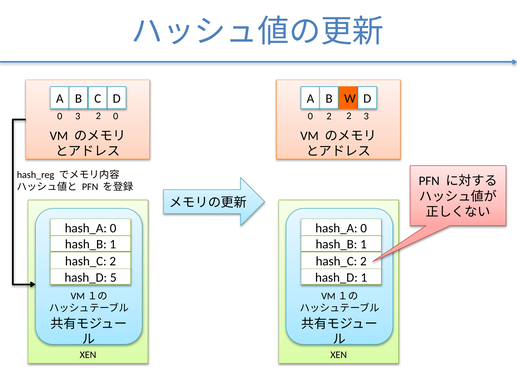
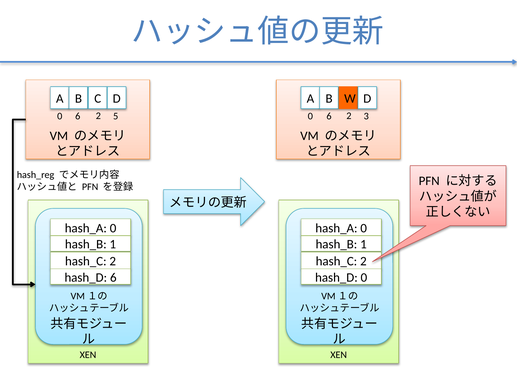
3: 3 -> 6 (78, 116)
2 0: 0 -> 5 (116, 116)
2: 2 -> 6 (329, 116)
hash_D 5: 5 -> 6 (113, 277)
hash_D 1: 1 -> 0 (364, 277)
